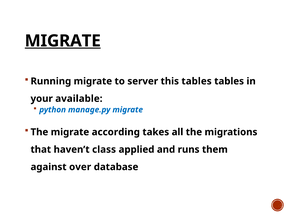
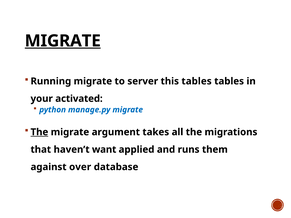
available: available -> activated (79, 99)
The underline: none -> present (39, 132)
according: according -> argument (116, 132)
class: class -> want (104, 150)
